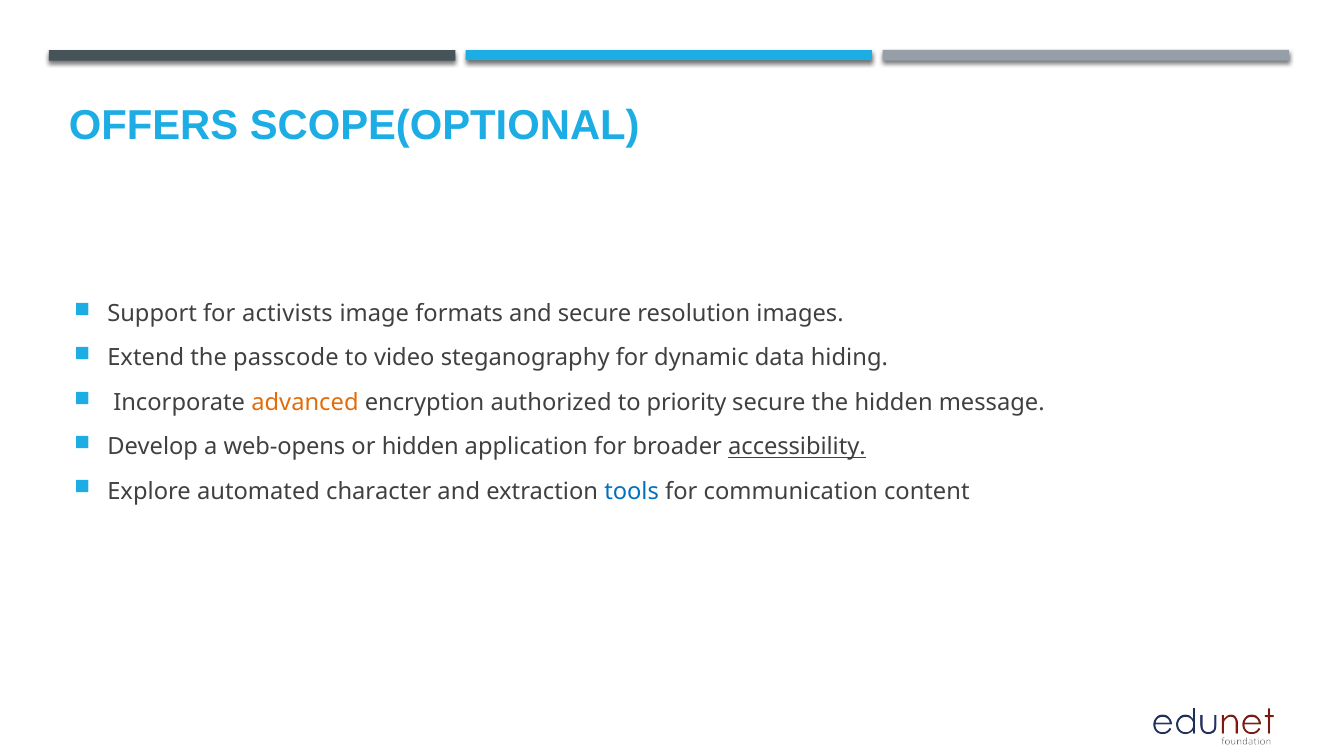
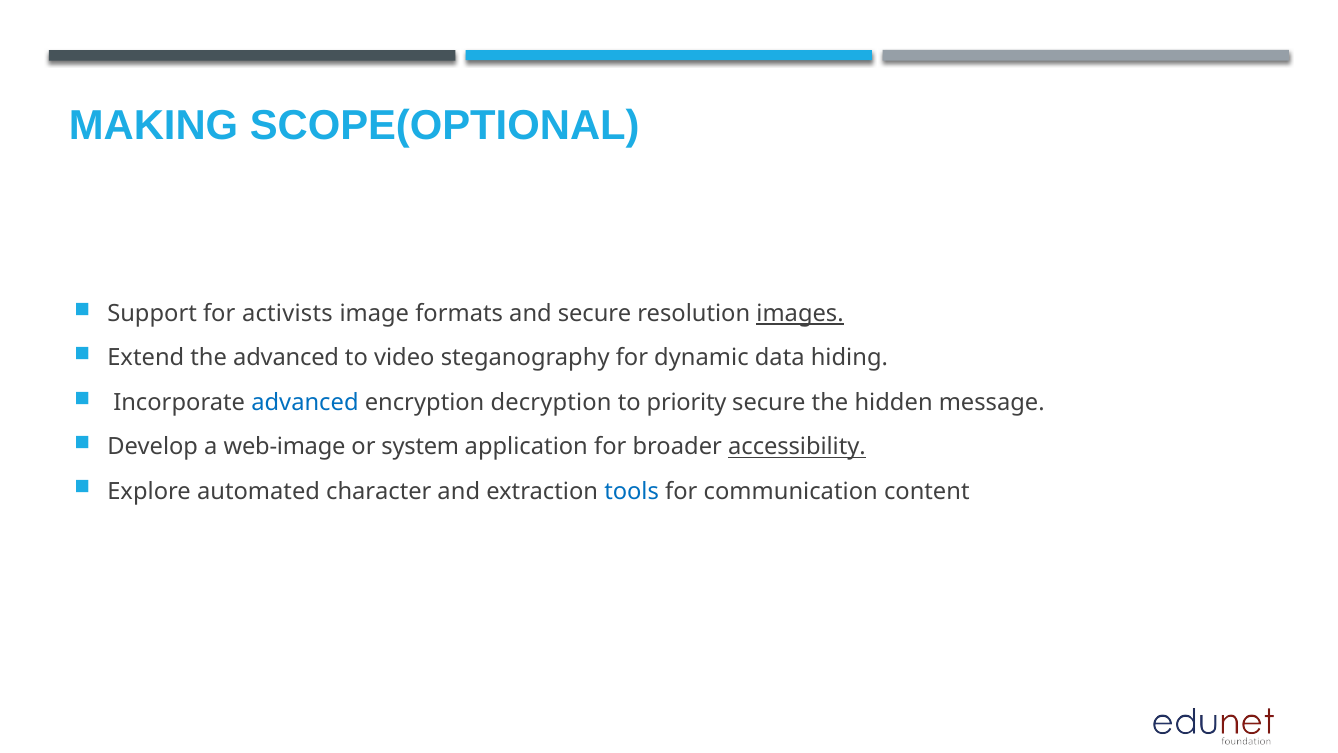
OFFERS: OFFERS -> MAKING (153, 126)
images underline: none -> present (800, 314)
the passcode: passcode -> advanced (286, 358)
advanced colour: orange -> blue (305, 402)
authorized: authorized -> decryption (551, 402)
web-opens: web-opens -> web-image (285, 447)
or hidden: hidden -> system (420, 447)
